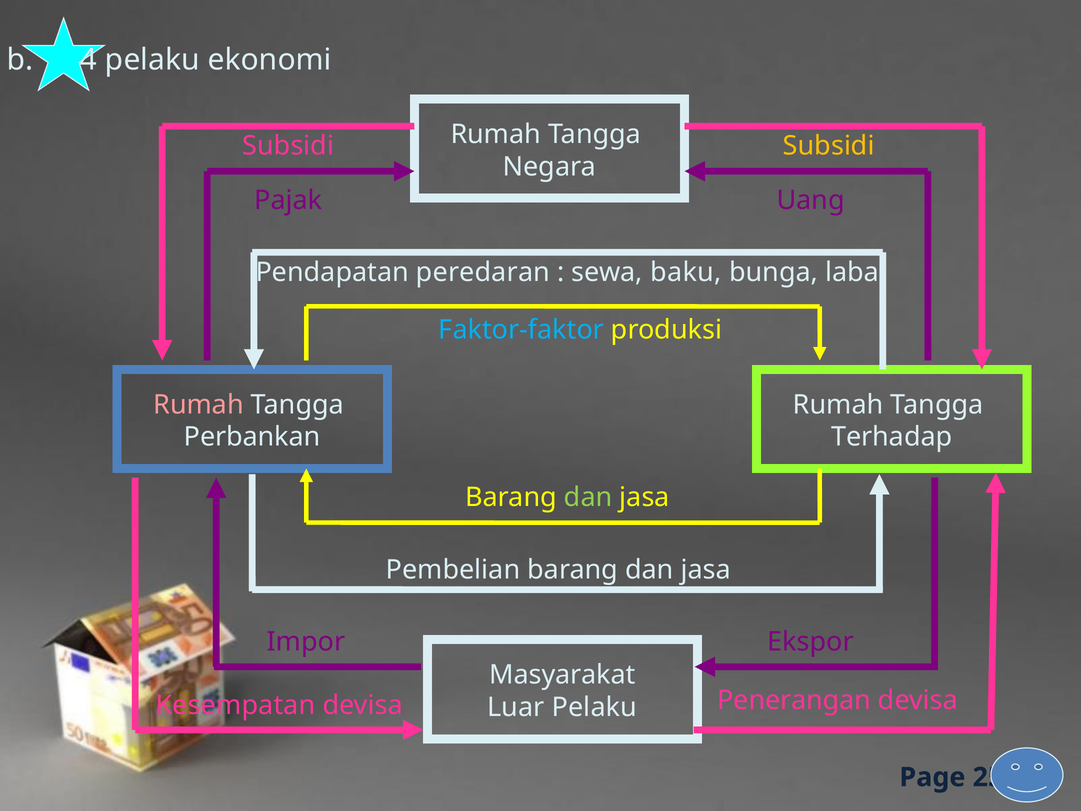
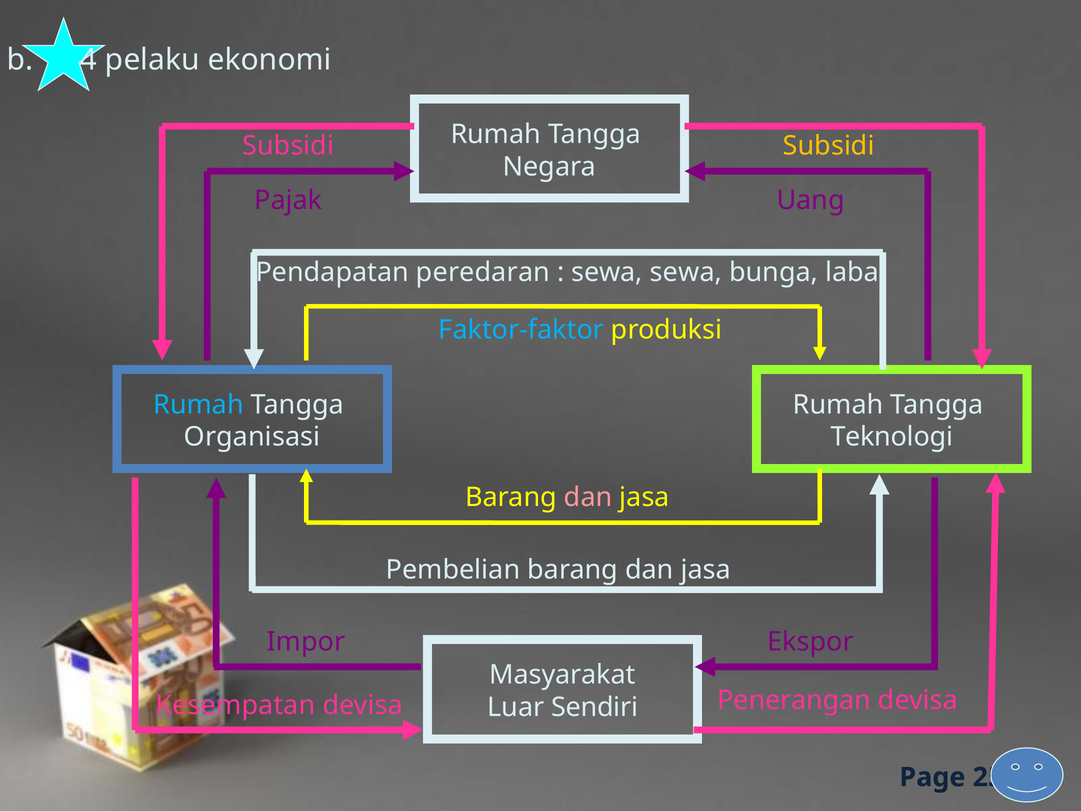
sewa baku: baku -> sewa (686, 272)
Rumah colour: pink -> light blue (199, 404)
Perbankan: Perbankan -> Organisasi (252, 437)
Terhadap: Terhadap -> Teknologi (892, 437)
dan colour: light green -> pink (588, 497)
Luar Pelaku: Pelaku -> Sendiri (595, 707)
